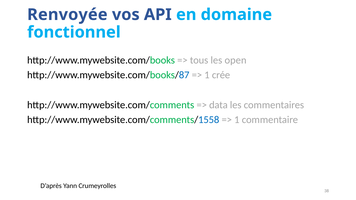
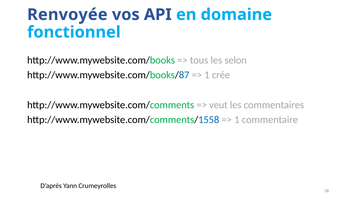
open: open -> selon (236, 60)
data: data -> veut (218, 105)
